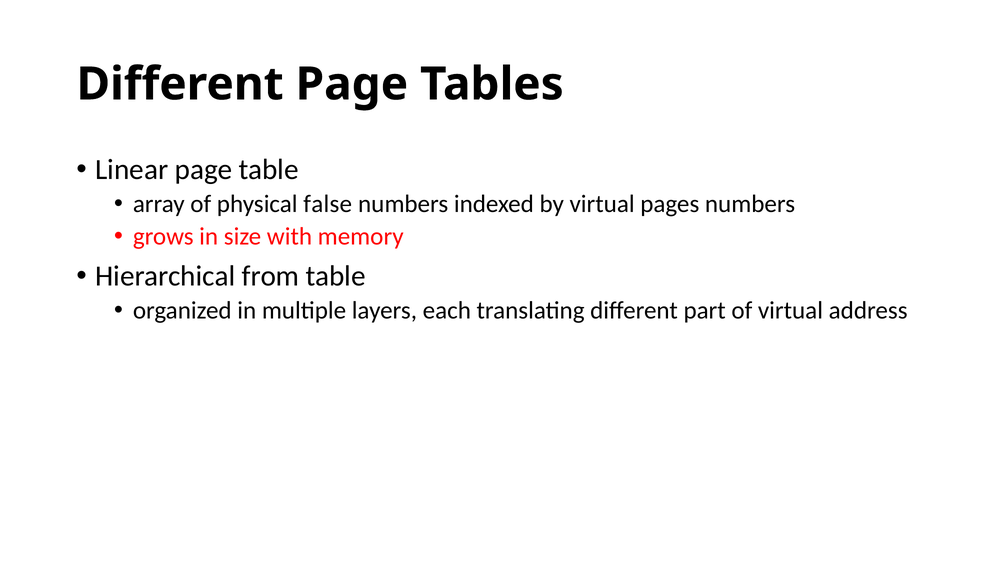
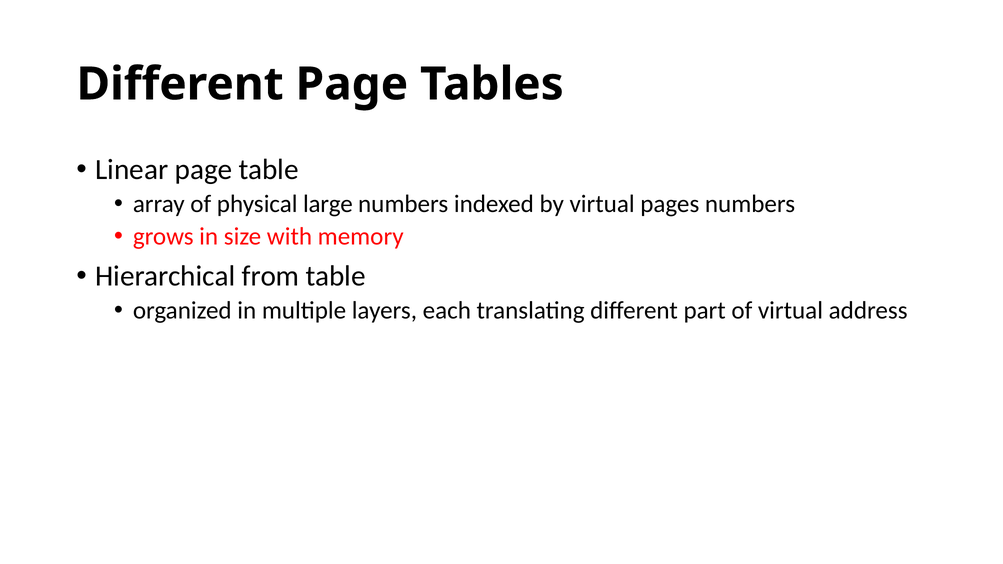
false: false -> large (328, 204)
